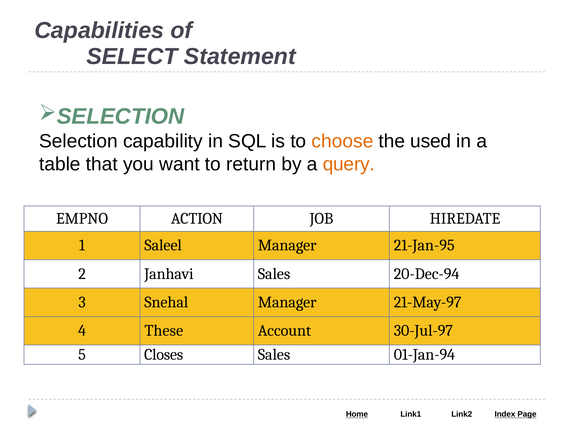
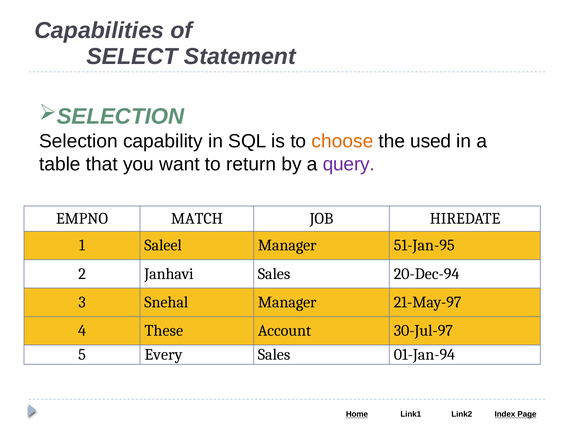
query colour: orange -> purple (349, 164)
ACTION: ACTION -> MATCH (197, 218)
21-Jan-95: 21-Jan-95 -> 51-Jan-95 (424, 245)
Closes: Closes -> Every (163, 354)
